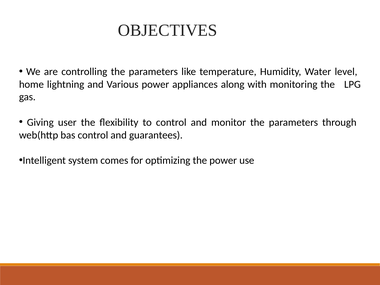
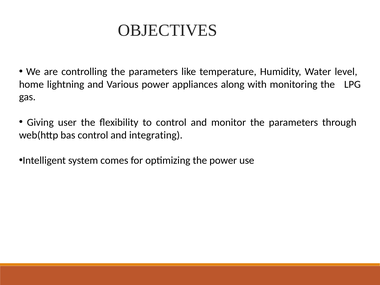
guarantees: guarantees -> integrating (156, 135)
